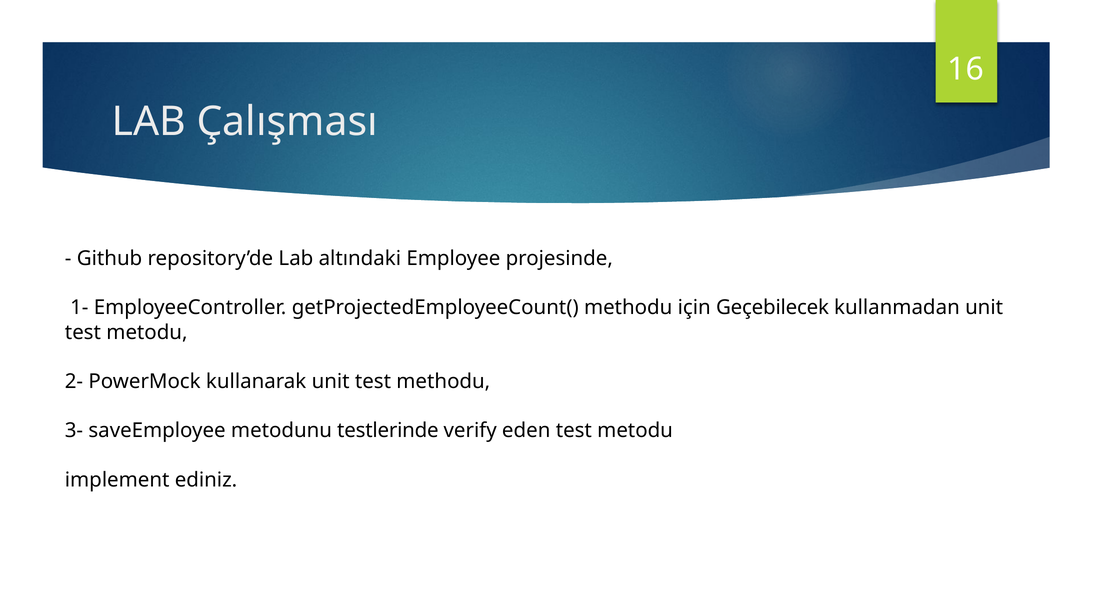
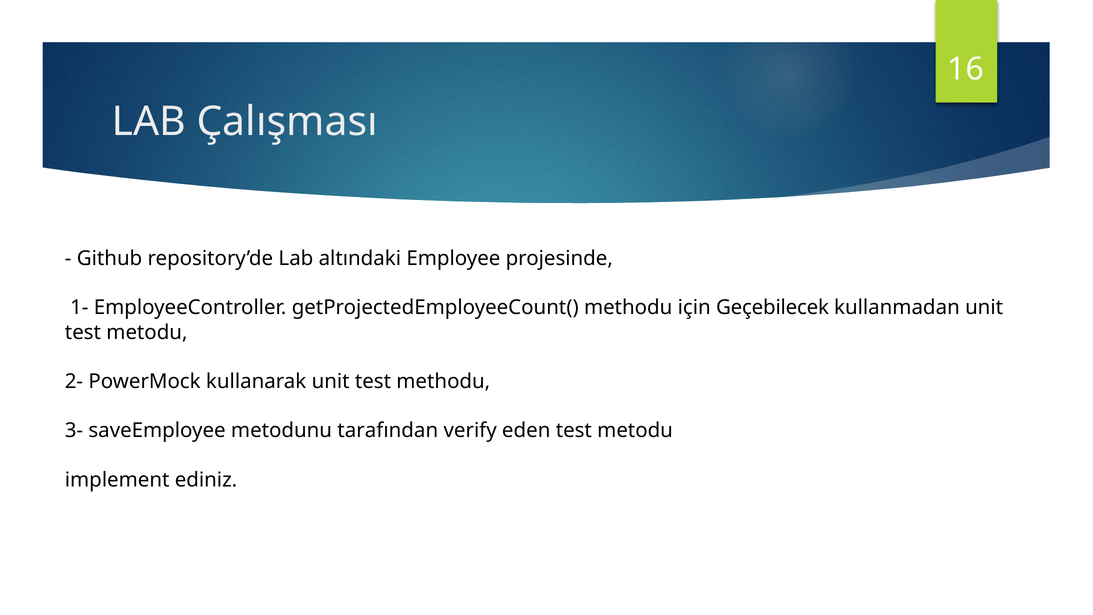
testlerinde: testlerinde -> tarafından (388, 431)
